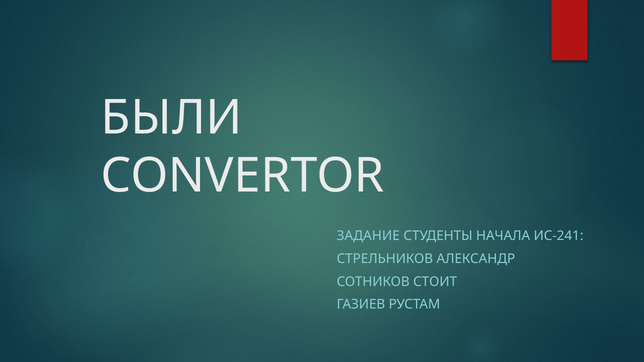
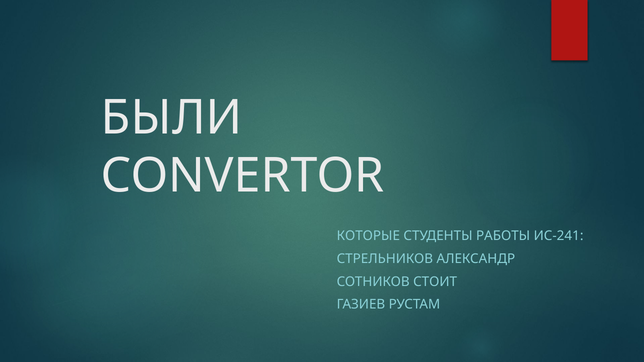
ЗАДАНИЕ: ЗАДАНИЕ -> КОТОРЫЕ (368, 236)
НАЧАЛА: НАЧАЛА -> РАБОТЫ (503, 236)
